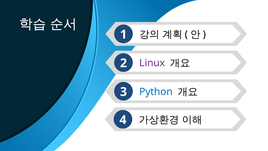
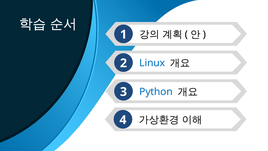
Linux colour: purple -> blue (152, 63)
